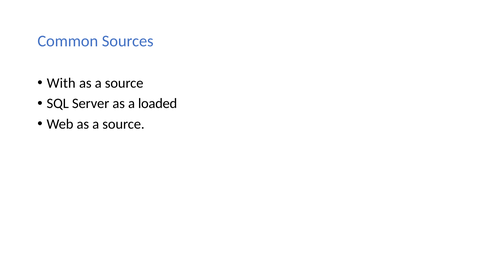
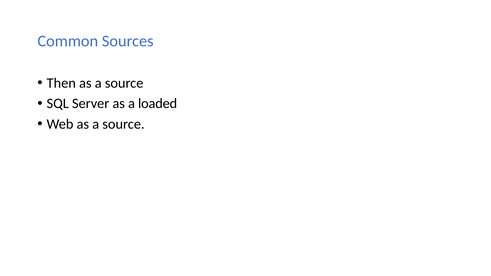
With: With -> Then (61, 83)
